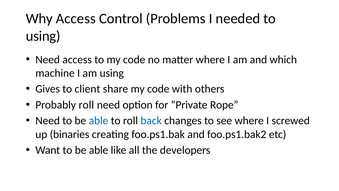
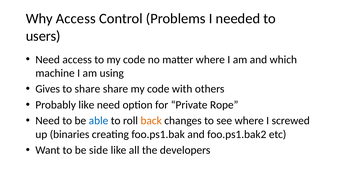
using: using -> users (43, 36)
to client: client -> share (87, 89)
Probably roll: roll -> like (86, 105)
back colour: blue -> orange (151, 121)
Want to be able: able -> side (98, 150)
